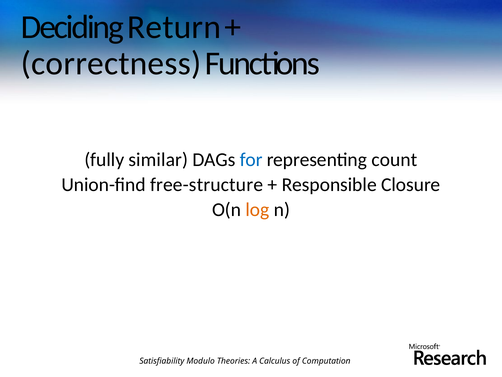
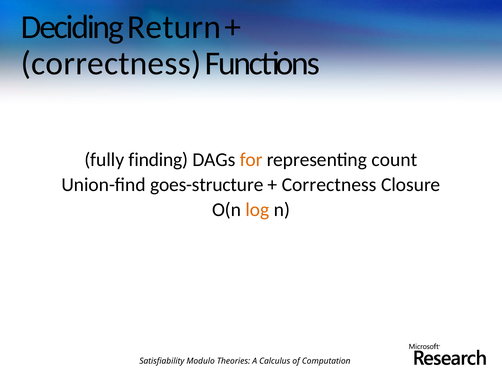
similar: similar -> finding (158, 159)
for colour: blue -> orange (251, 159)
free-structure: free-structure -> goes-structure (207, 184)
Responsible: Responsible -> Correctness (329, 184)
